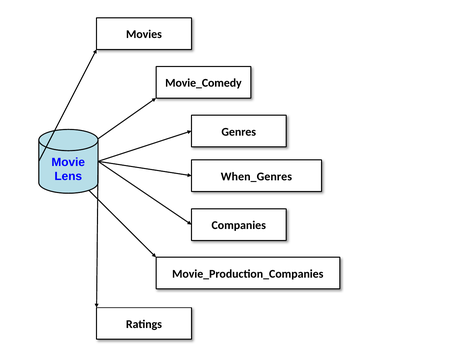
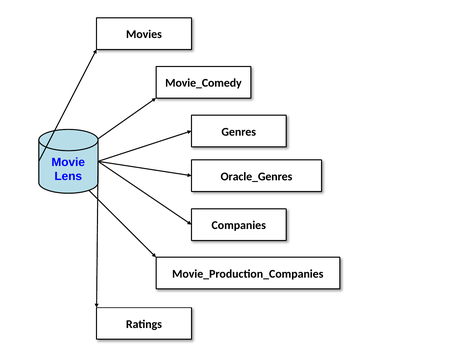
When_Genres: When_Genres -> Oracle_Genres (256, 177)
